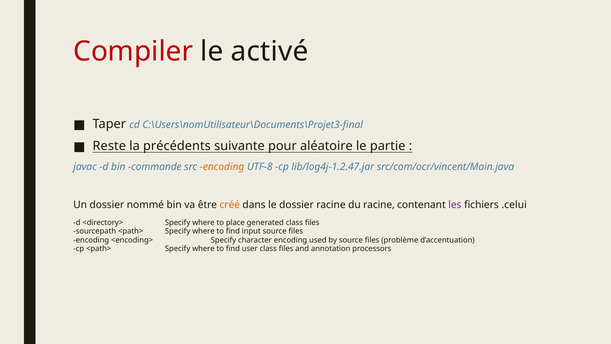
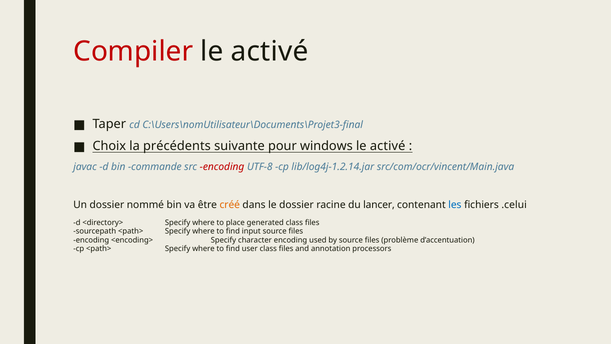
Reste: Reste -> Choix (109, 146)
aléatoire: aléatoire -> windows (326, 146)
partie: partie -> activé (388, 146)
encoding colour: orange -> red (222, 167)
lib/log4j-1.2.47.jar: lib/log4j-1.2.47.jar -> lib/log4j-1.2.14.jar (333, 167)
du racine: racine -> lancer (379, 205)
les colour: purple -> blue (455, 205)
